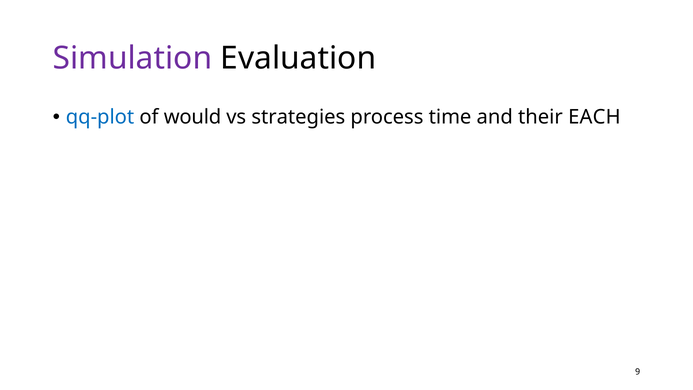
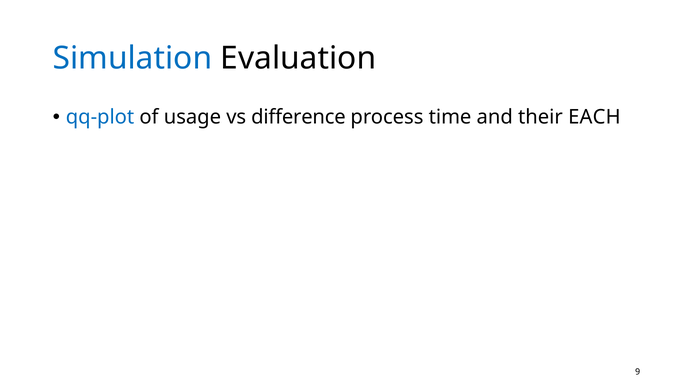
Simulation colour: purple -> blue (133, 58)
would: would -> usage (192, 117)
strategies: strategies -> difference (298, 117)
